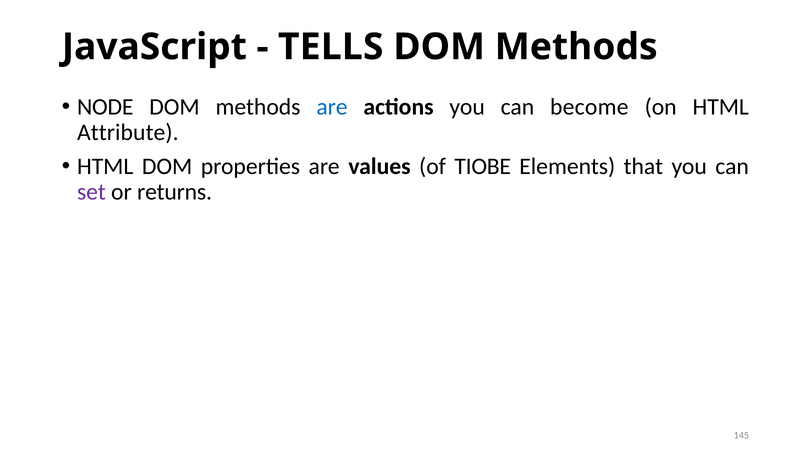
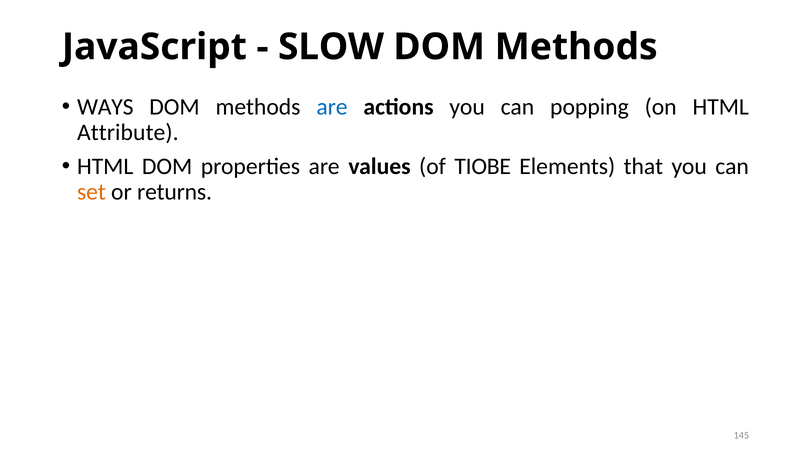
TELLS: TELLS -> SLOW (331, 47)
NODE: NODE -> WAYS (105, 107)
become: become -> popping (589, 107)
set colour: purple -> orange (91, 192)
